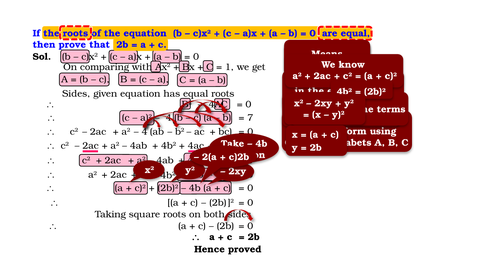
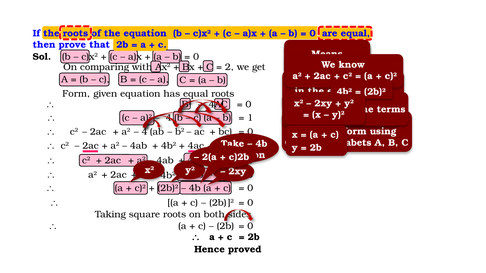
1: 1 -> 2 (229, 67)
Sides: Sides -> Form (76, 94)
7: 7 -> 1 (250, 118)
